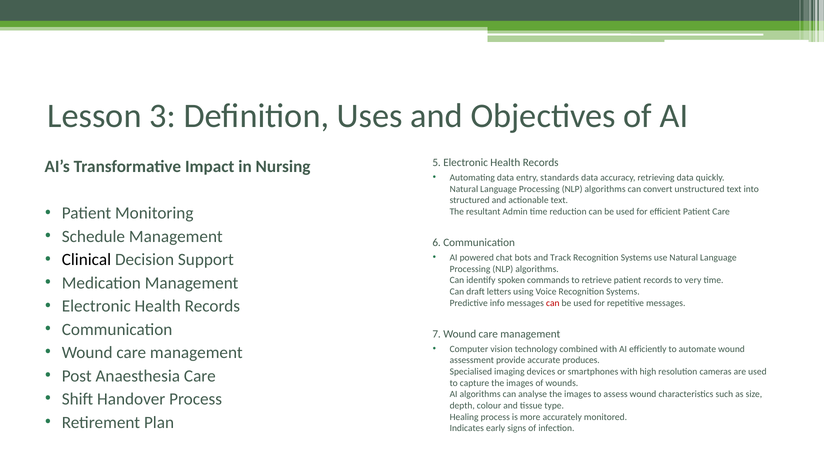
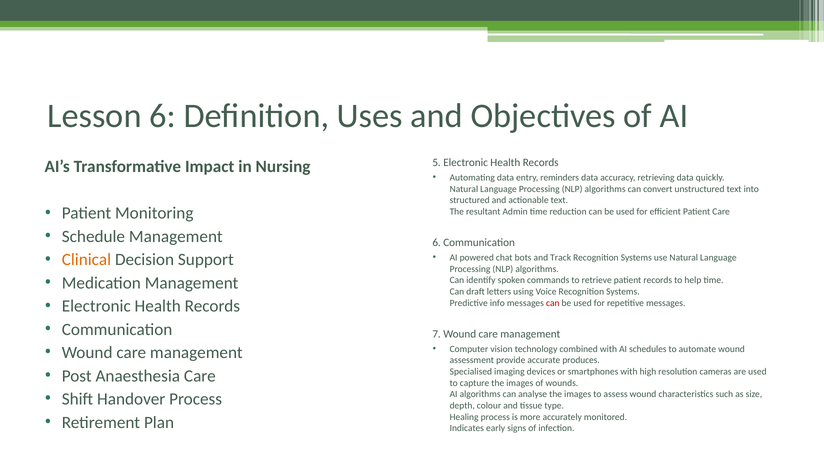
Lesson 3: 3 -> 6 (163, 116)
standards: standards -> reminders (560, 177)
Clinical colour: black -> orange (86, 259)
very: very -> help (693, 280)
efficiently: efficiently -> schedules (648, 349)
